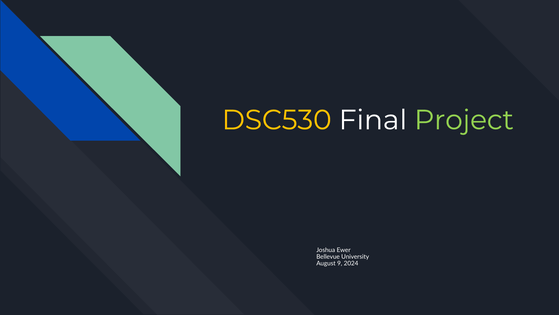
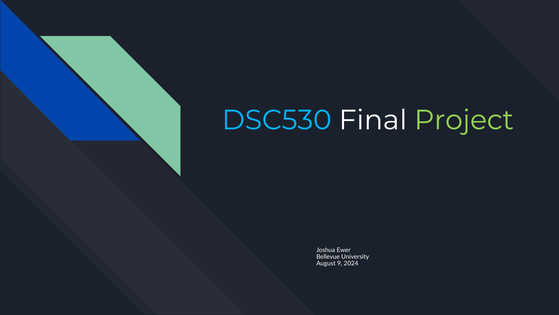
DSC530 colour: yellow -> light blue (277, 120)
